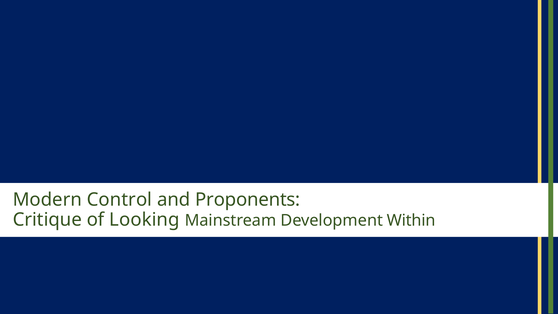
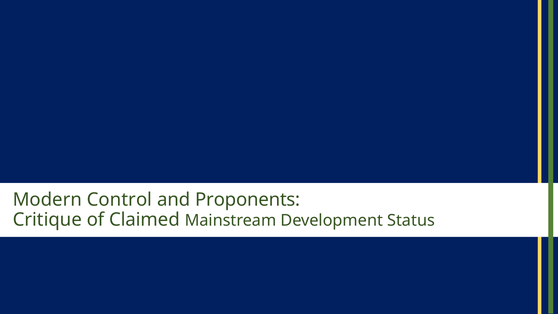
Looking: Looking -> Claimed (145, 220)
Within: Within -> Status (411, 221)
